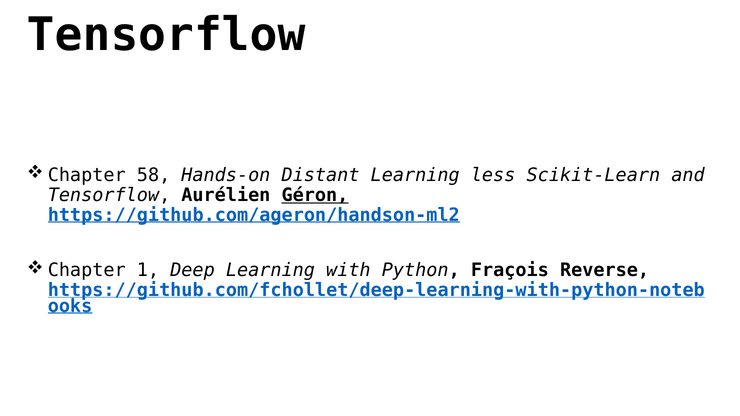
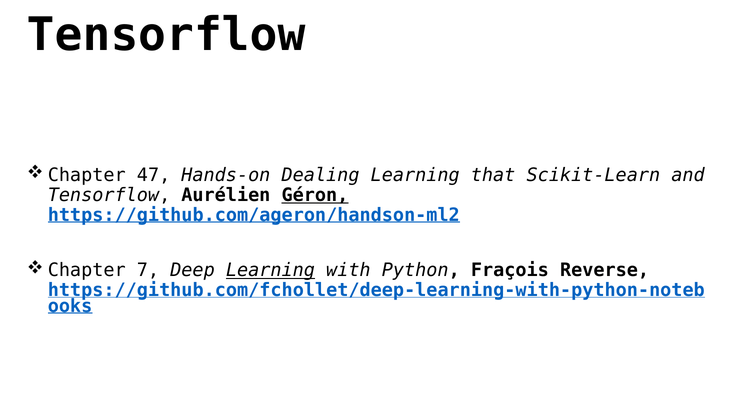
58: 58 -> 47 (154, 175)
Distant: Distant -> Dealing (321, 175)
less: less -> that (493, 175)
1: 1 -> 7 (148, 271)
Learning underline: none -> present (270, 271)
